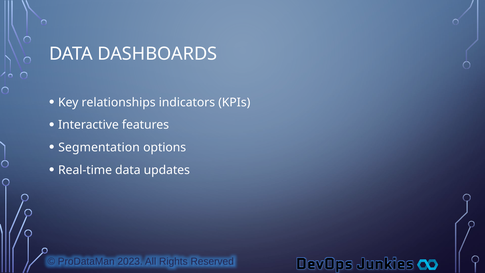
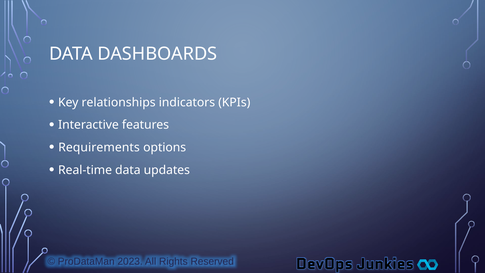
Segmentation: Segmentation -> Requirements (99, 147)
